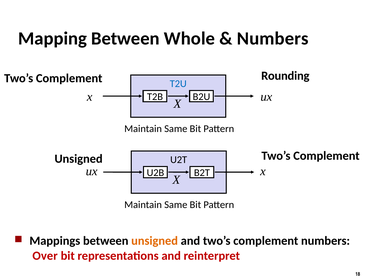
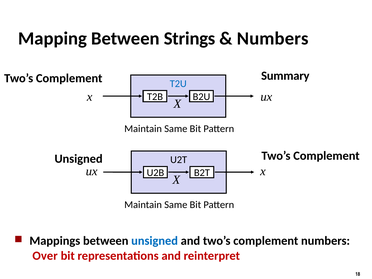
Whole: Whole -> Strings (190, 38)
Rounding: Rounding -> Summary (285, 76)
unsigned colour: orange -> blue (155, 241)
